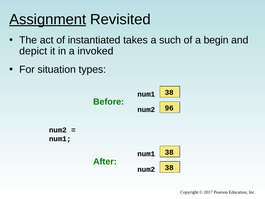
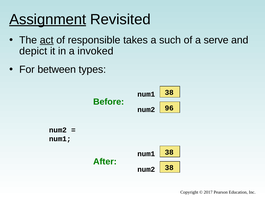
act underline: none -> present (47, 40)
instantiated: instantiated -> responsible (94, 40)
begin: begin -> serve (216, 40)
situation: situation -> between (57, 69)
